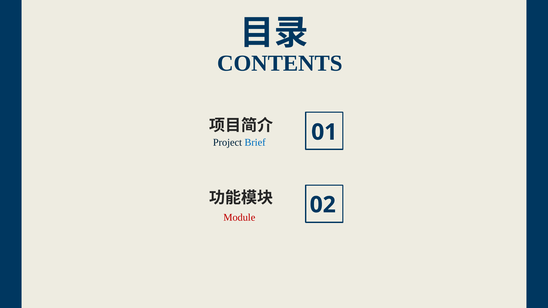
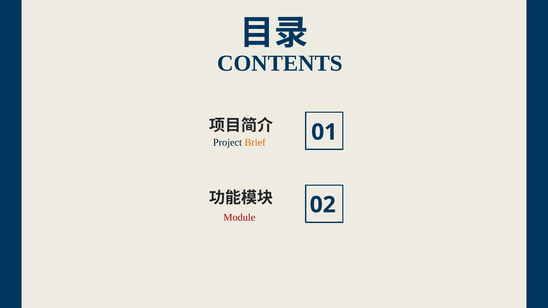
Brief colour: blue -> orange (255, 143)
